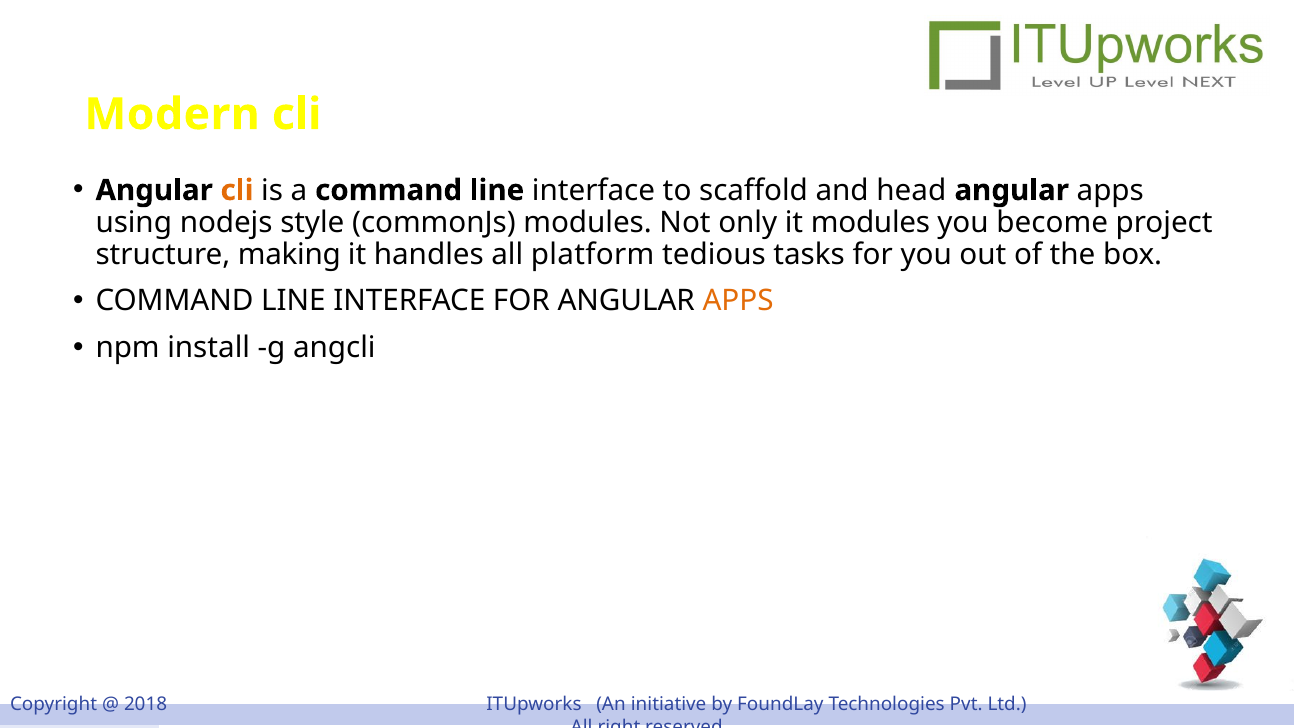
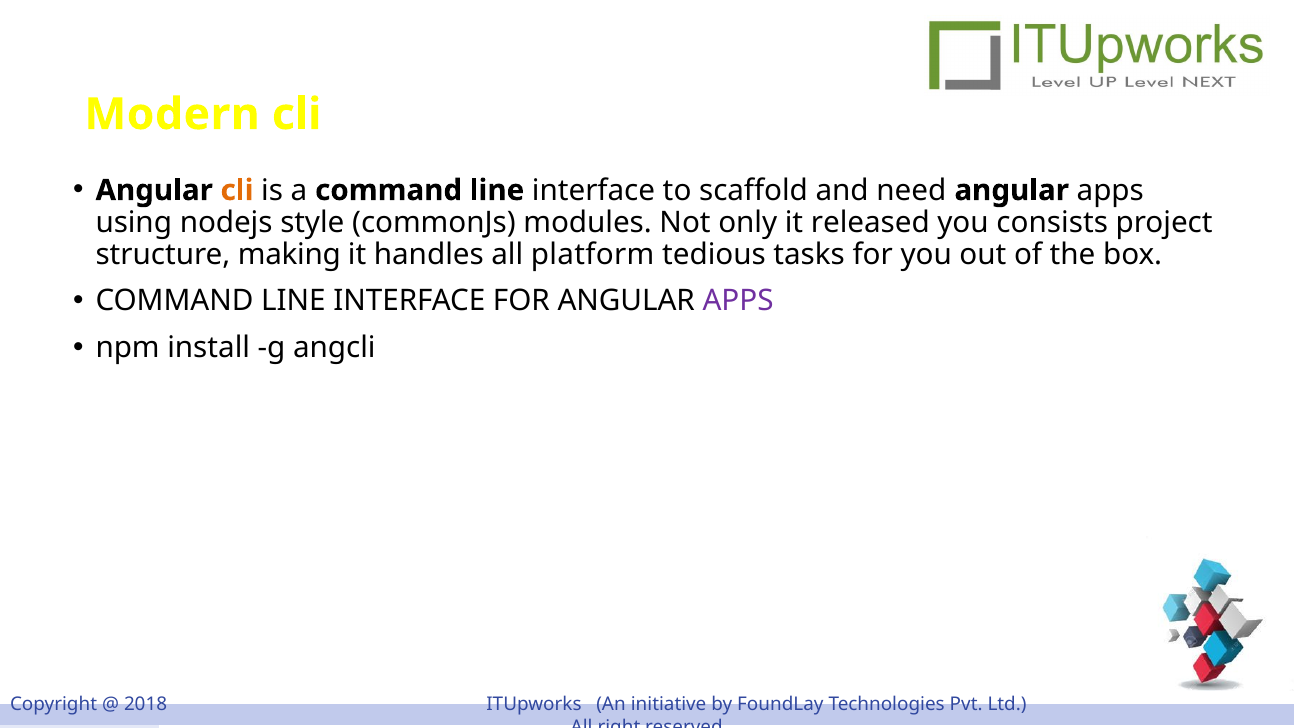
head: head -> need (911, 190)
it modules: modules -> released (870, 222)
become: become -> consists (1052, 222)
APPS colour: orange -> purple (738, 301)
